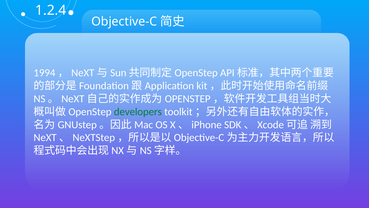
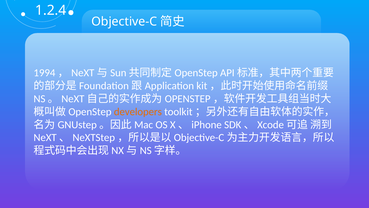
developers colour: green -> orange (138, 112)
